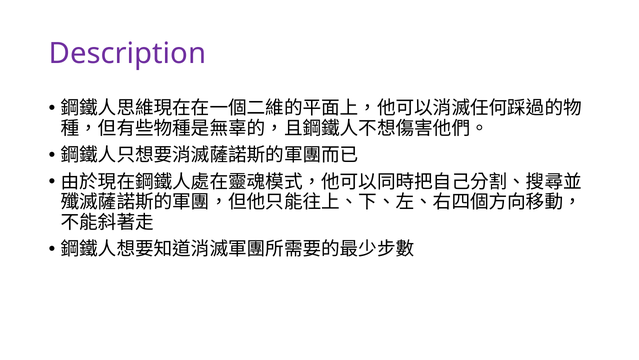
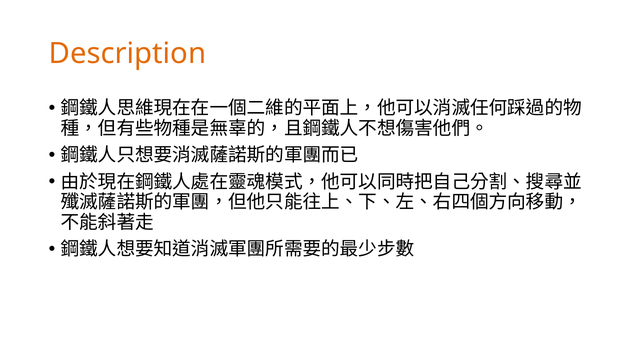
Description colour: purple -> orange (127, 54)
